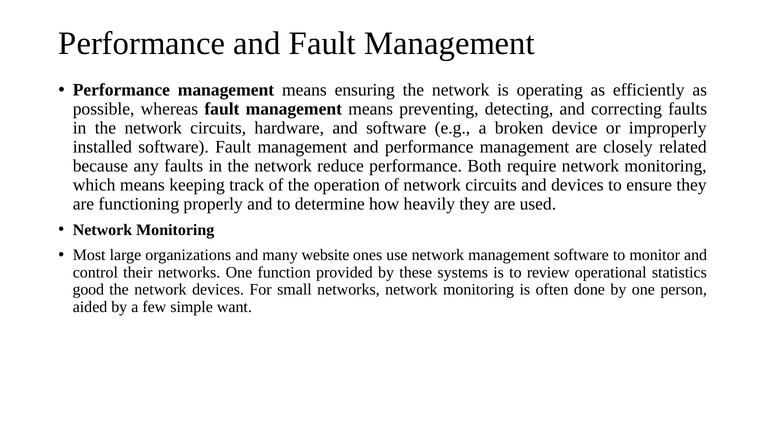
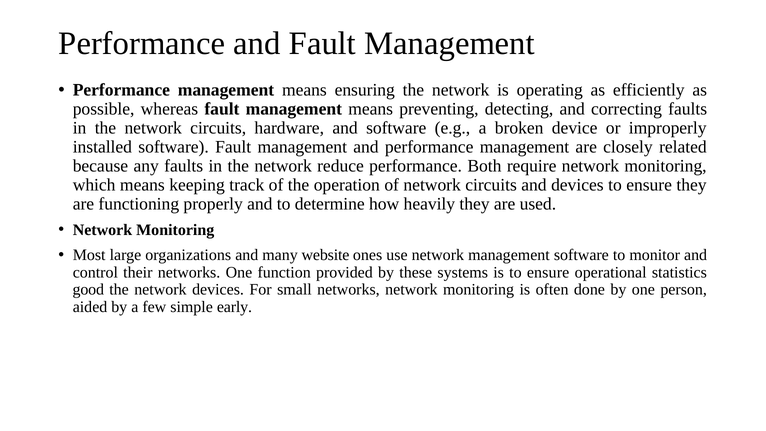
is to review: review -> ensure (548, 272)
want: want -> early (234, 307)
